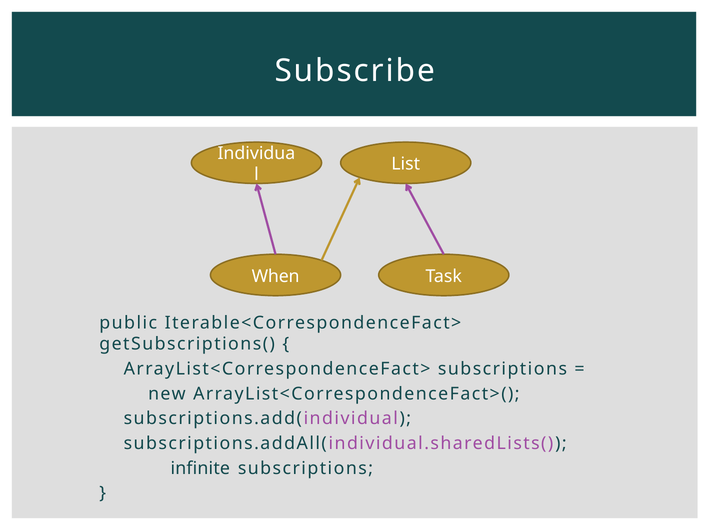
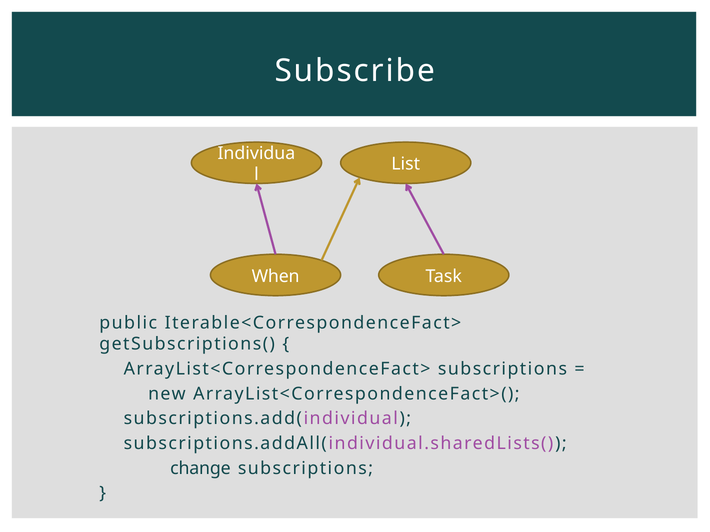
infinite: infinite -> change (200, 469)
